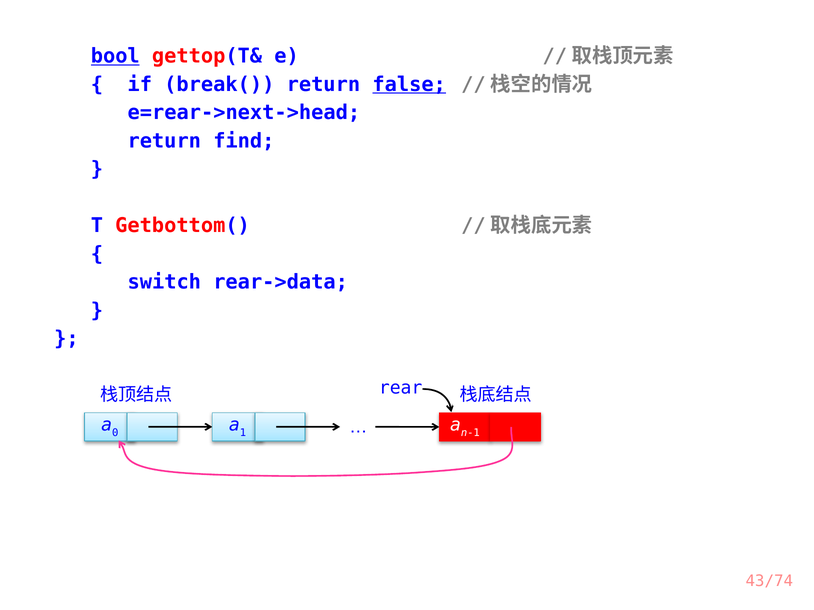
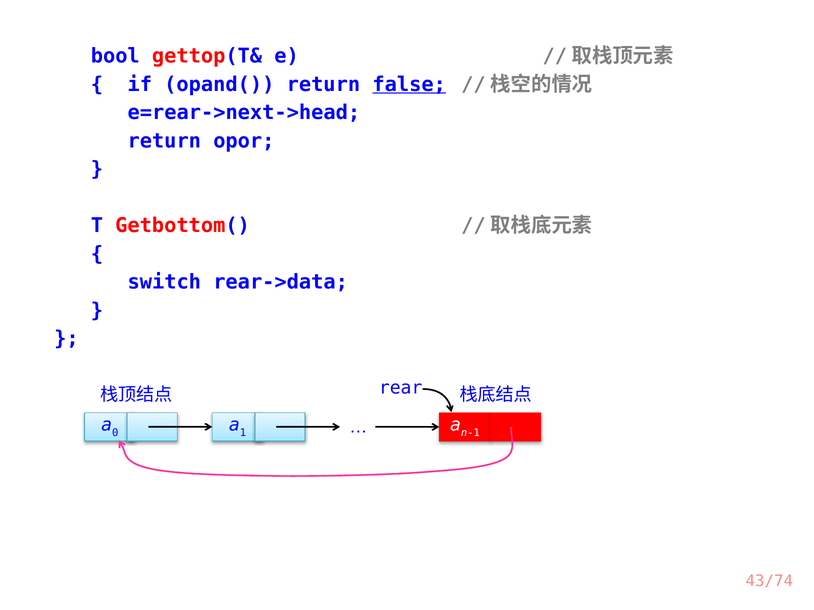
bool underline: present -> none (115, 56)
break(: break( -> opand( (219, 84)
find: find -> opor (244, 141)
